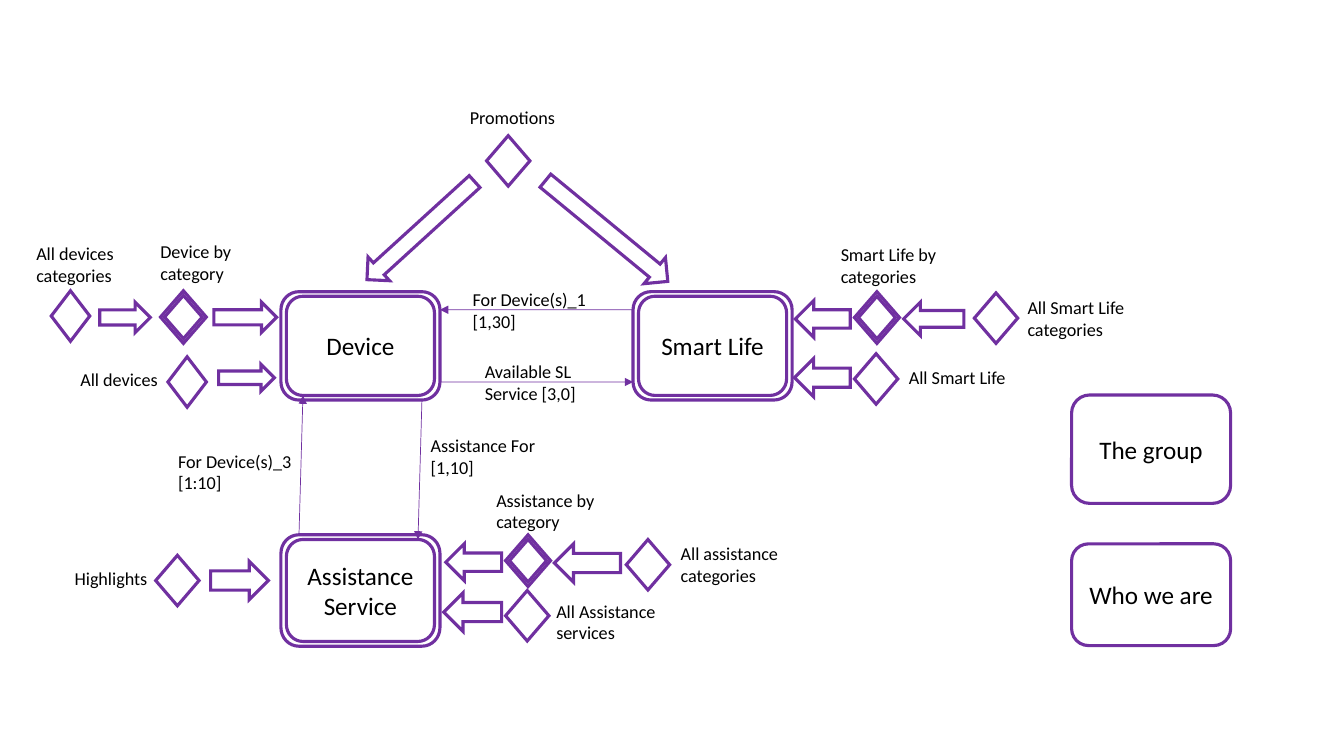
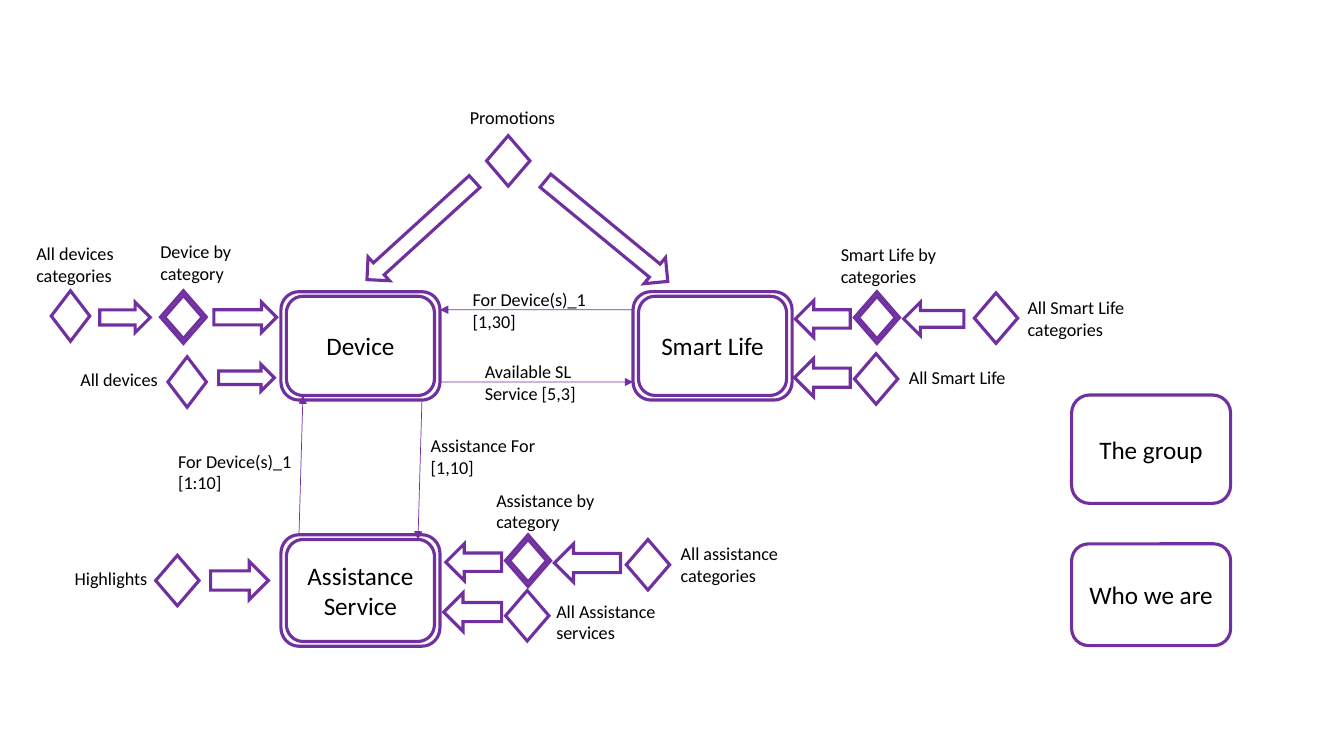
3,0: 3,0 -> 5,3 (559, 394)
Device(s)_3: Device(s)_3 -> Device(s)_1 (249, 462)
